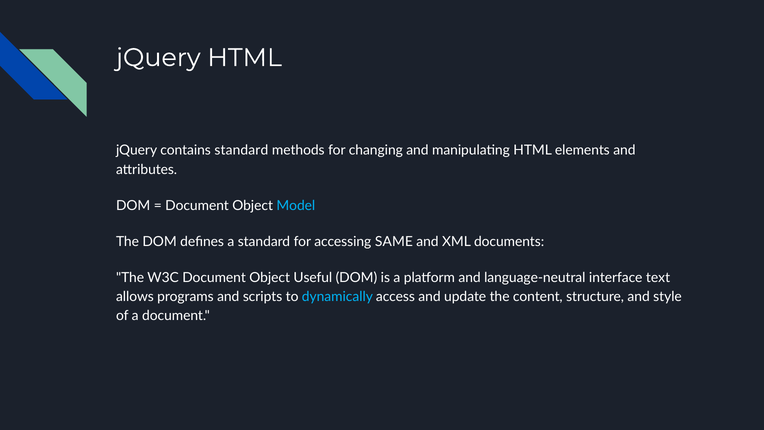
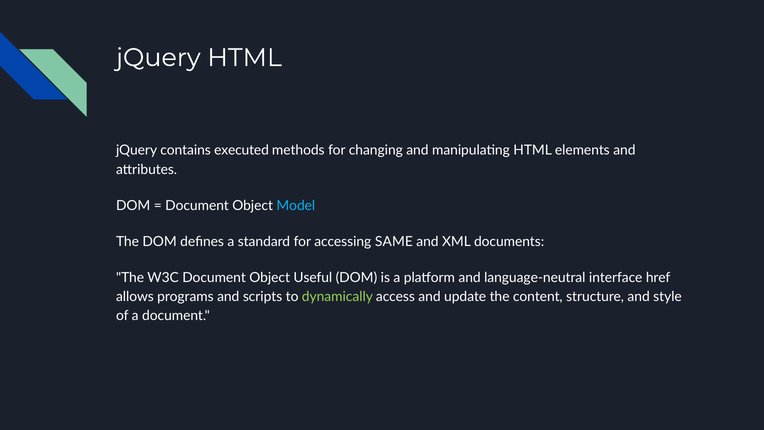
contains standard: standard -> executed (242, 150)
text: text -> href (658, 277)
dynamically colour: light blue -> light green (337, 296)
